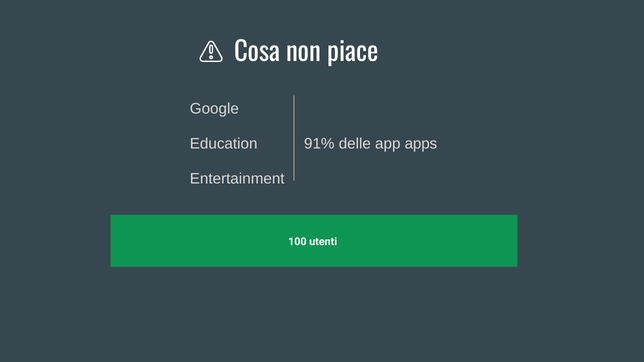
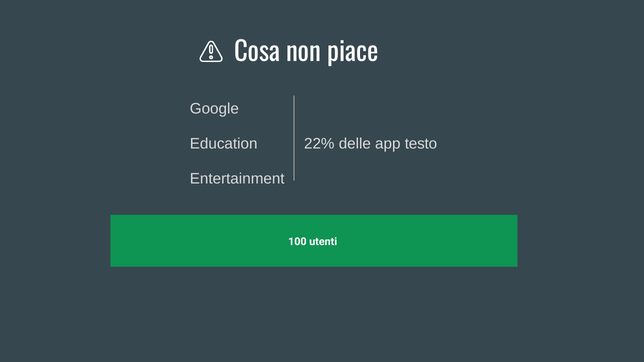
91%: 91% -> 22% (319, 144)
apps: apps -> testo (421, 144)
